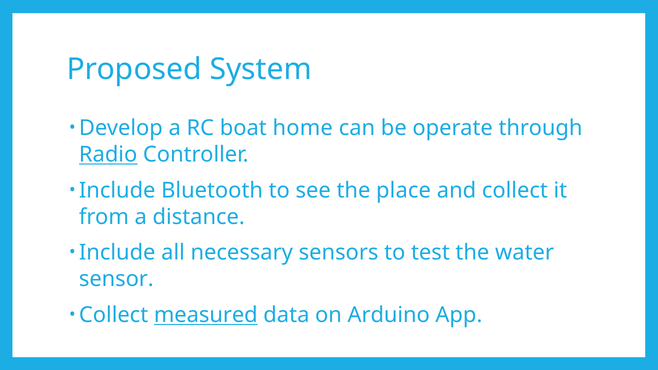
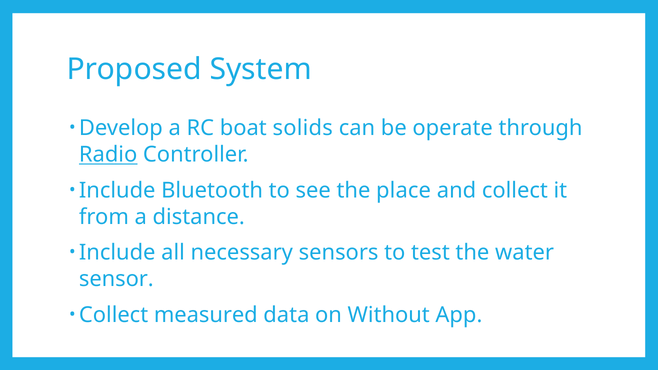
home: home -> solids (303, 128)
measured underline: present -> none (206, 315)
Arduino: Arduino -> Without (389, 315)
